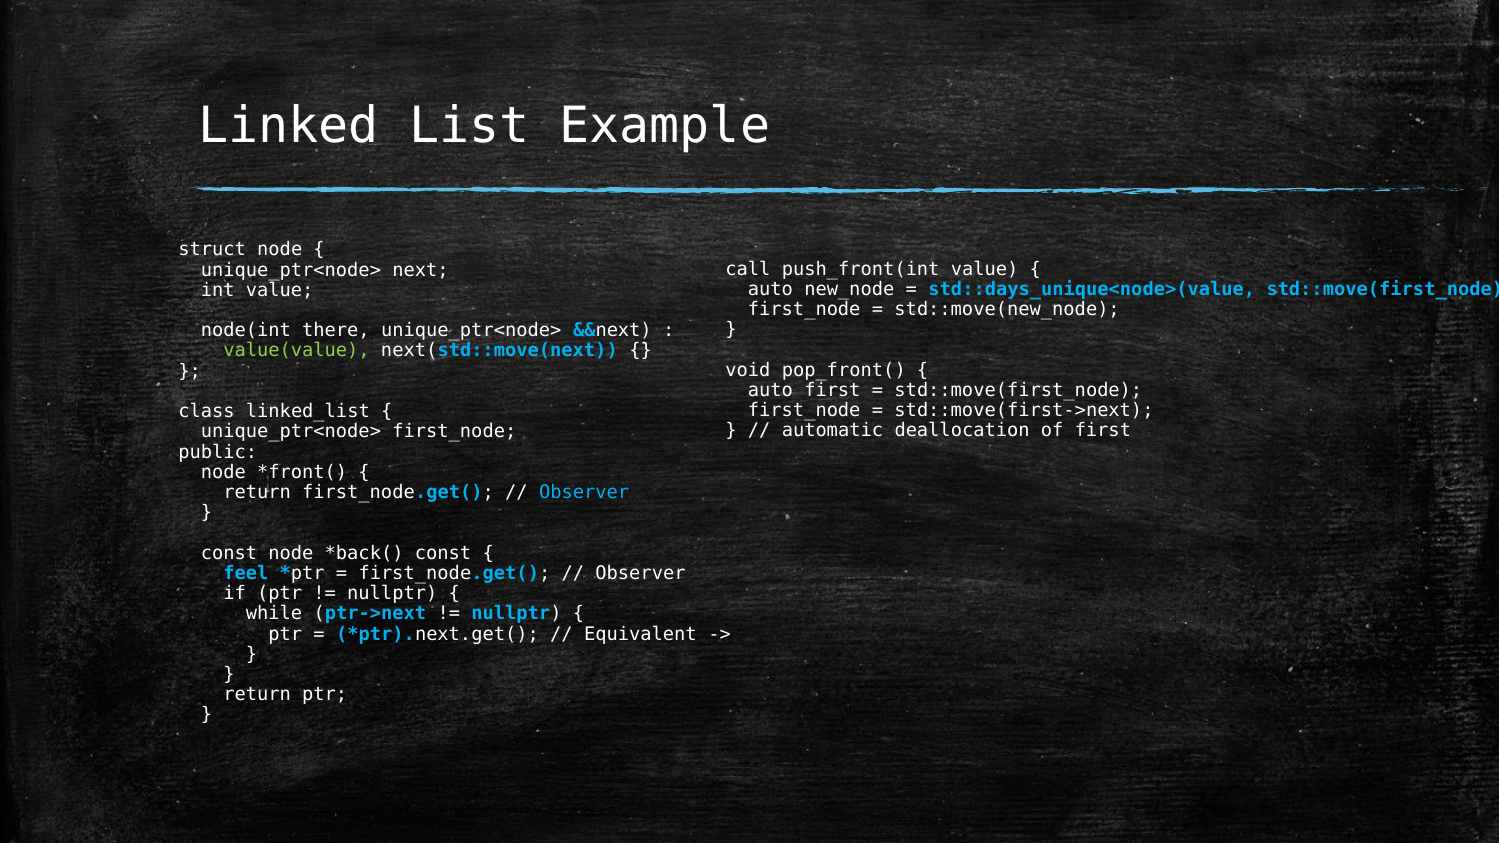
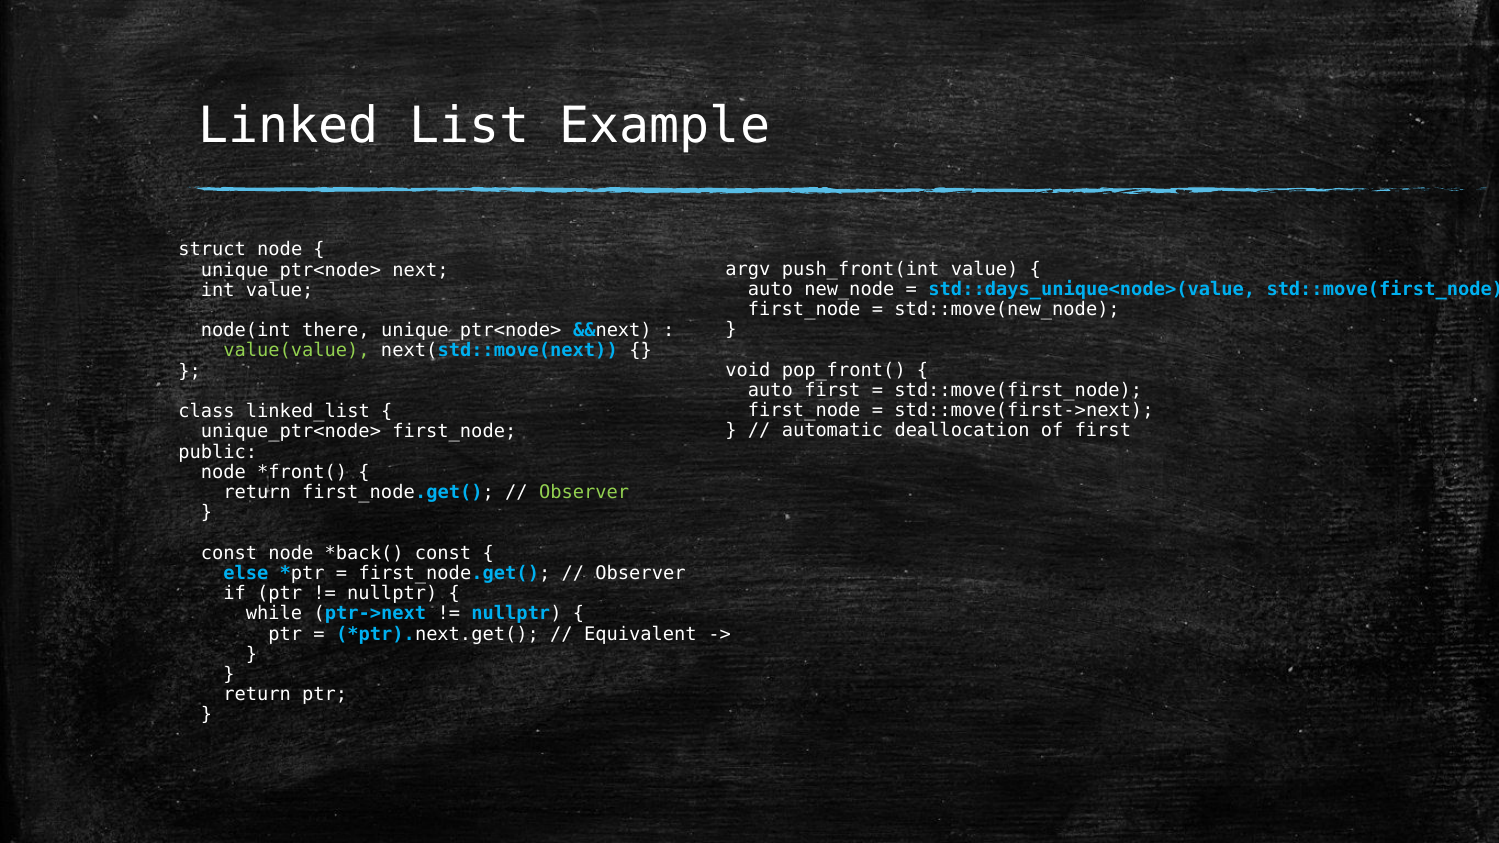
call: call -> argv (748, 269)
Observer colour: light blue -> light green (584, 493)
feel: feel -> else (246, 574)
